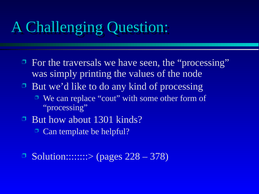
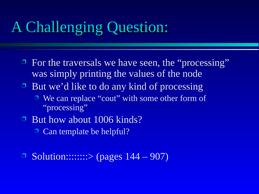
1301: 1301 -> 1006 (103, 120)
228: 228 -> 144 (132, 157)
378: 378 -> 907 (159, 157)
